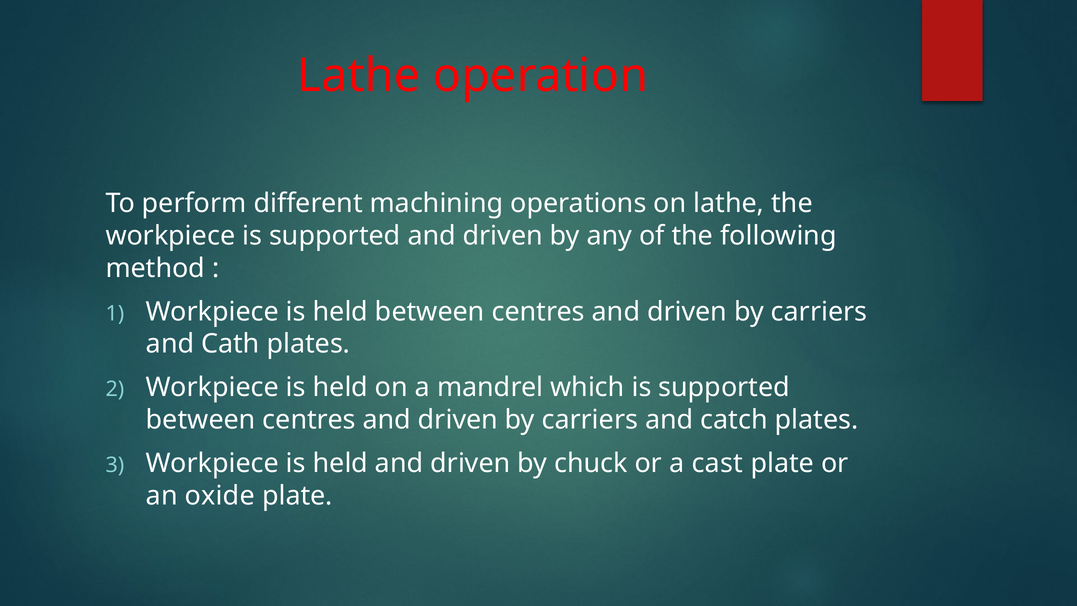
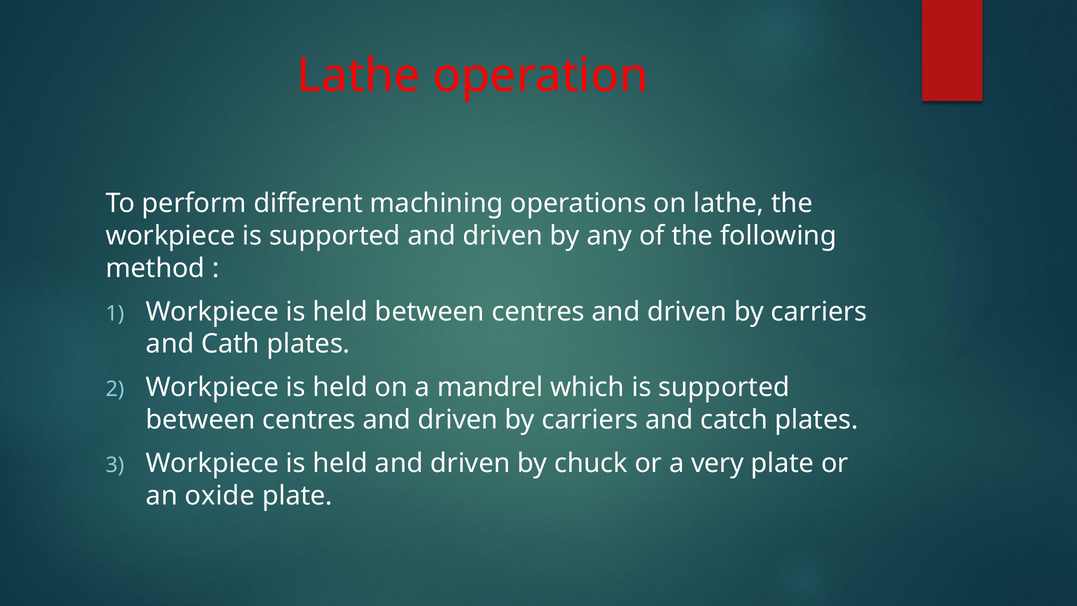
cast: cast -> very (718, 463)
